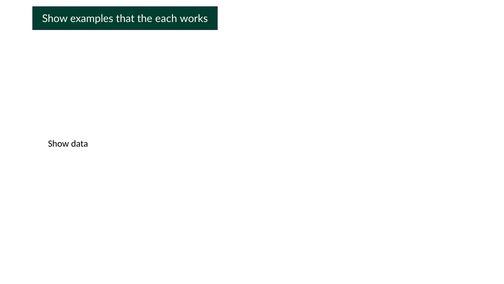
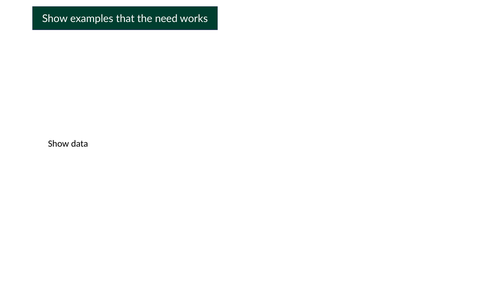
each: each -> need (166, 19)
